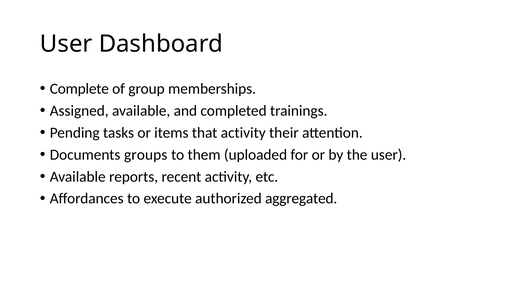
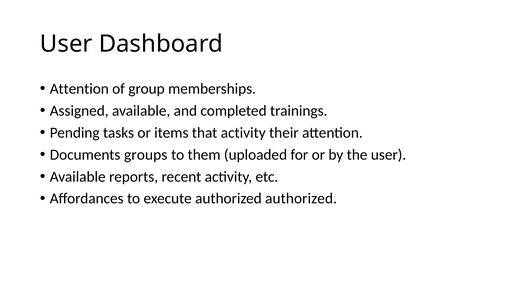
Complete: Complete -> Attention (79, 89)
authorized aggregated: aggregated -> authorized (301, 198)
